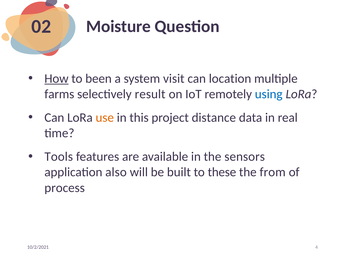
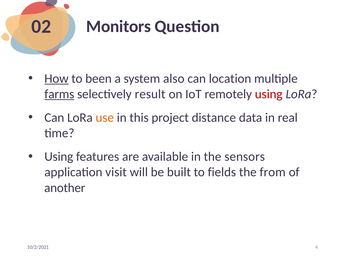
Moisture: Moisture -> Monitors (119, 26)
visit: visit -> also (174, 79)
farms underline: none -> present (59, 94)
using colour: blue -> red (269, 94)
Tools: Tools -> Using (59, 157)
also: also -> visit (116, 172)
these: these -> fields (222, 172)
process: process -> another (65, 188)
